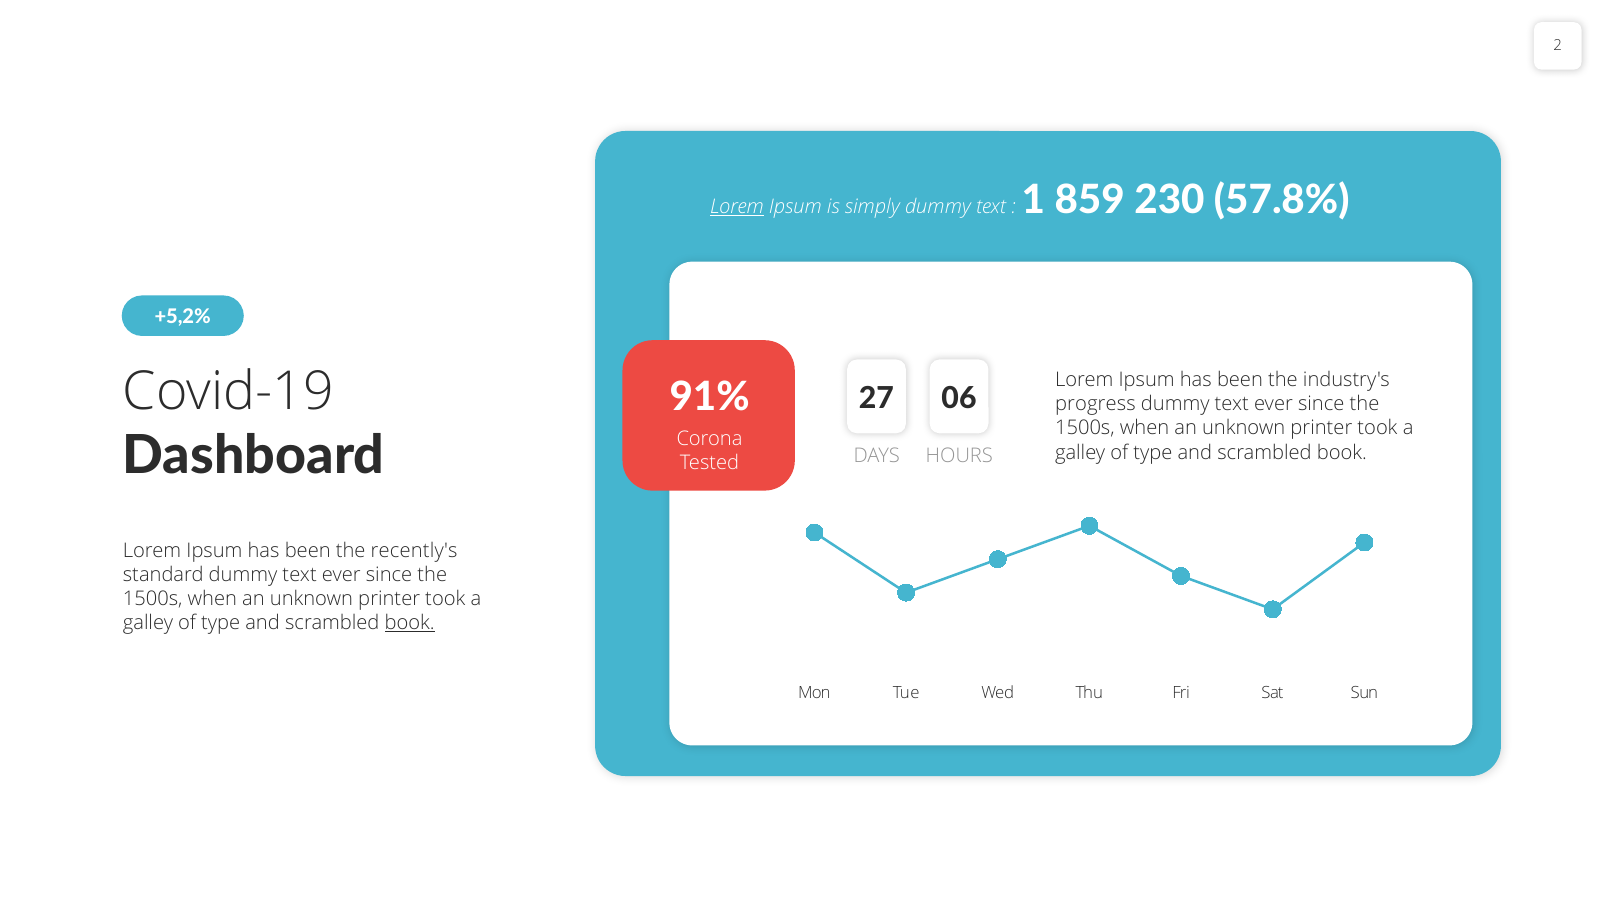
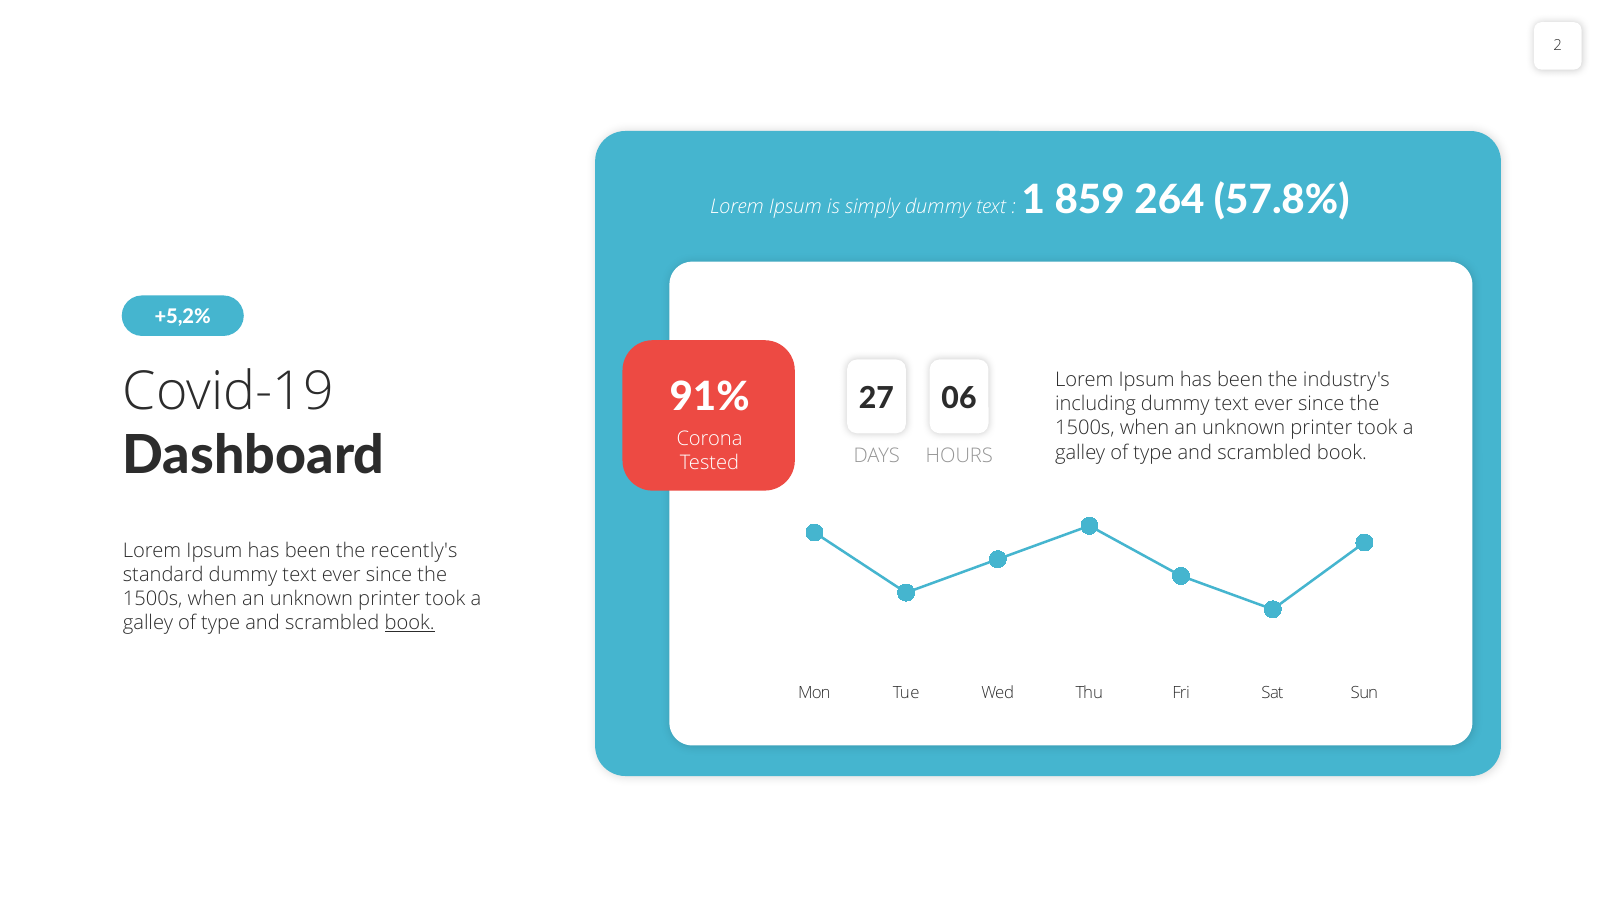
Lorem underline: present -> none (737, 207)
230: 230 -> 264 (1169, 201)
progress: progress -> including (1095, 404)
